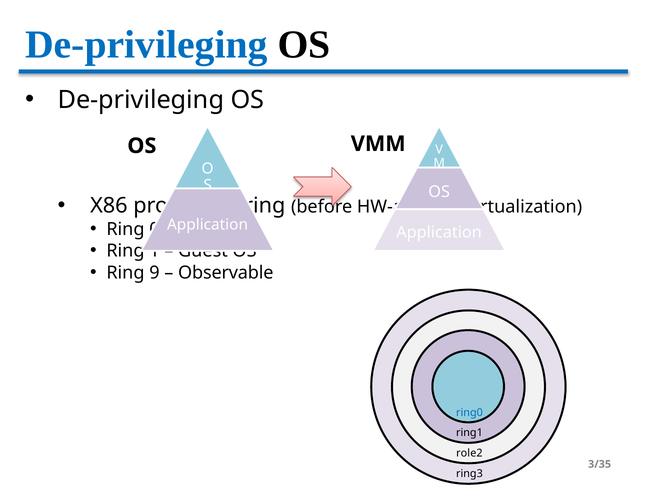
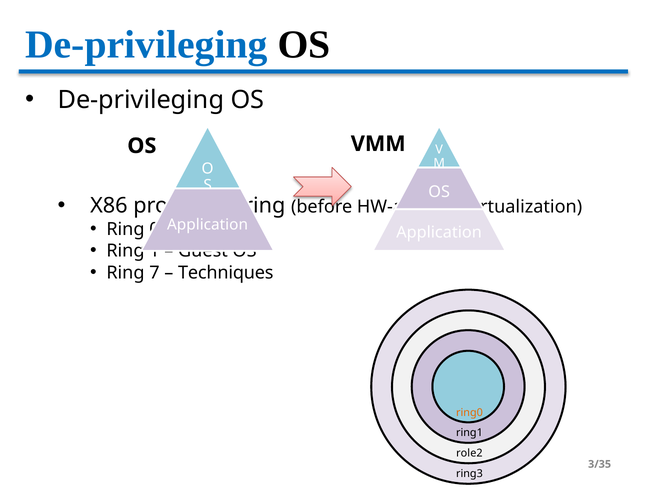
9: 9 -> 7 (154, 273)
Observable: Observable -> Techniques (226, 273)
ring0 colour: blue -> orange (469, 413)
